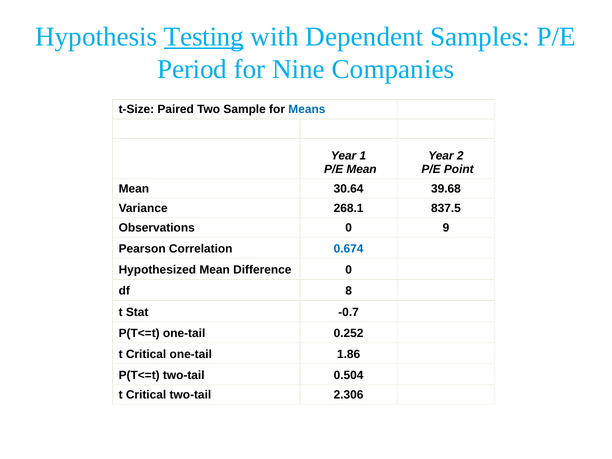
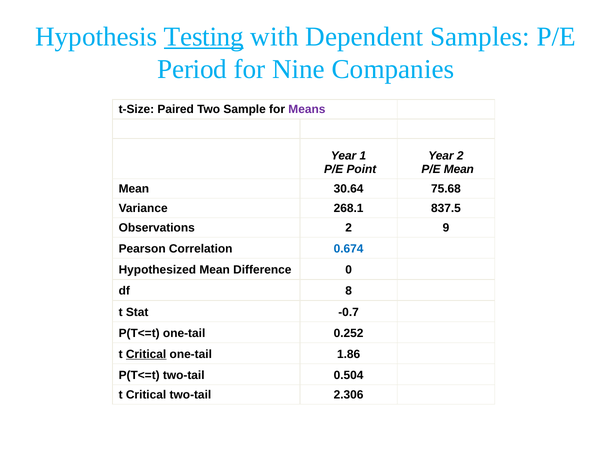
Means colour: blue -> purple (307, 109)
P/E Mean: Mean -> Point (361, 169)
P/E Point: Point -> Mean (459, 169)
39.68: 39.68 -> 75.68 (446, 189)
Observations 0: 0 -> 2 (349, 228)
Critical underline: none -> present (146, 354)
